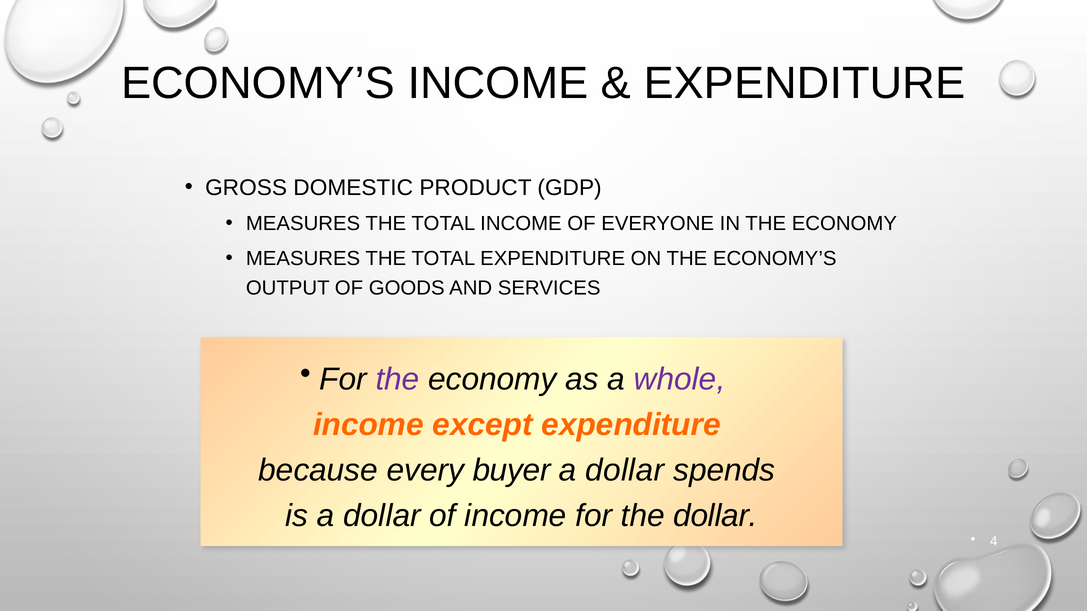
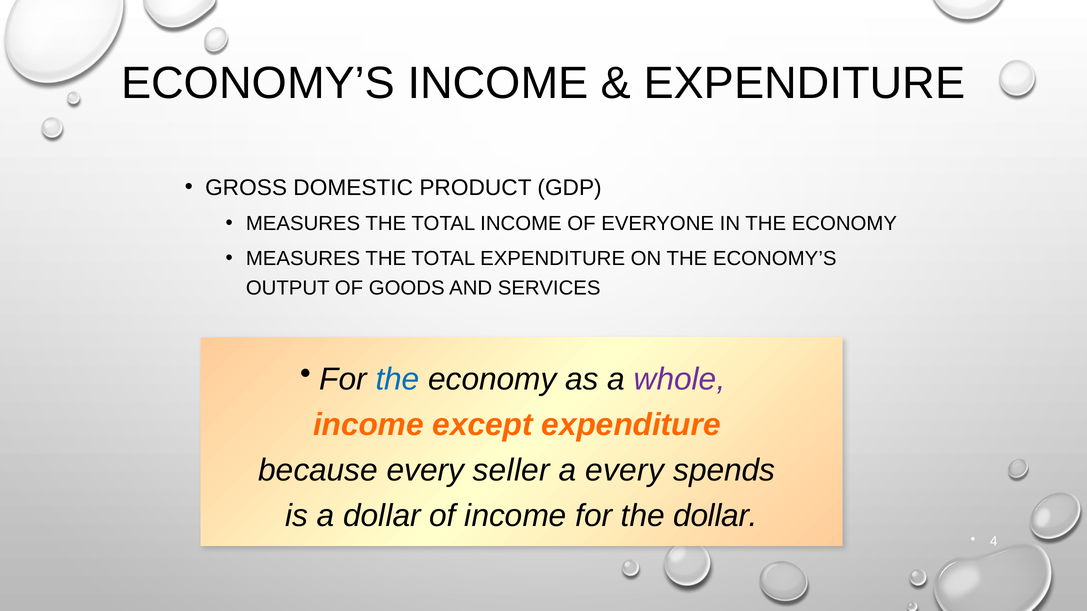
the colour: purple -> blue (398, 379)
buyer: buyer -> seller (511, 471)
dollar: dollar -> every (625, 471)
